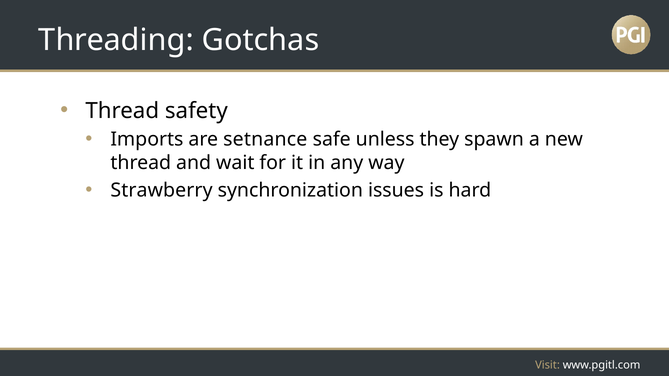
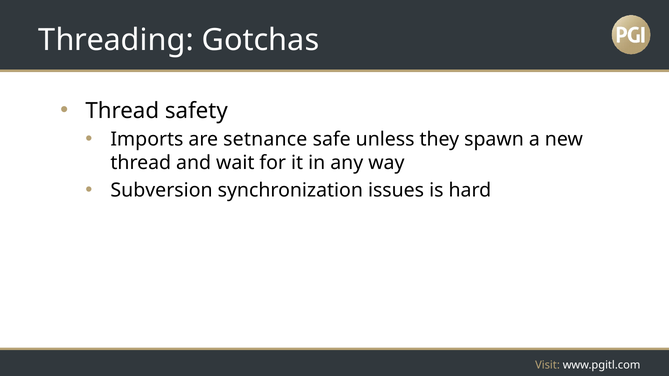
Strawberry: Strawberry -> Subversion (162, 190)
